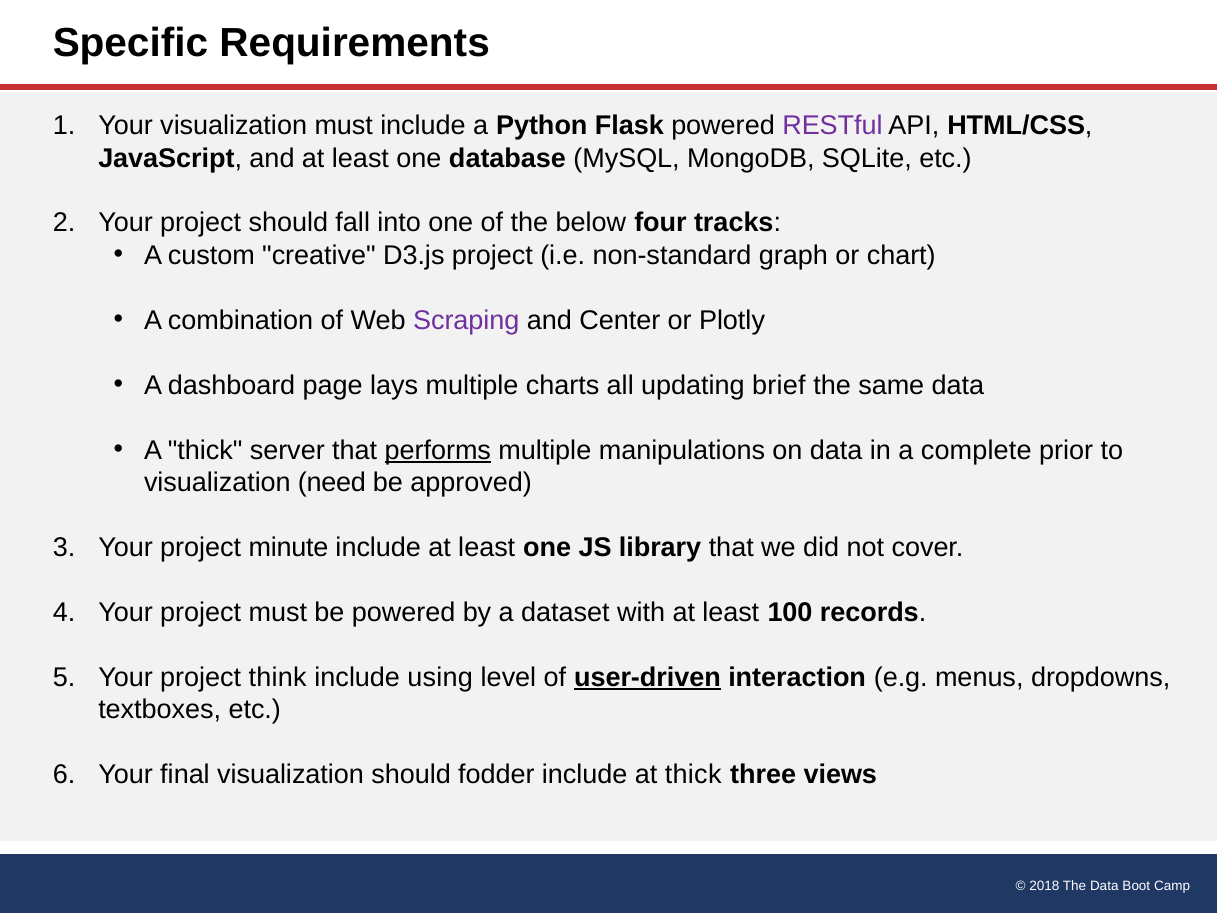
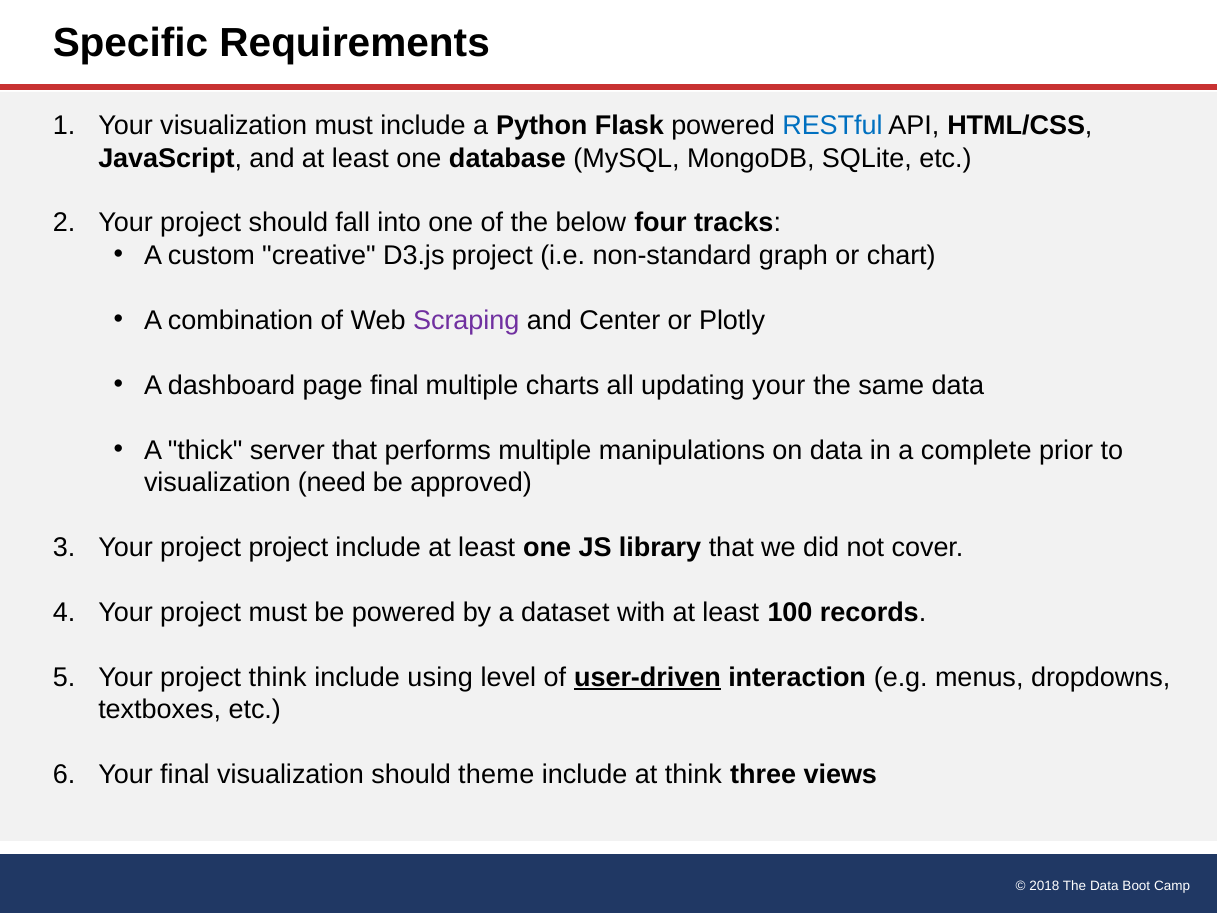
RESTful colour: purple -> blue (832, 126)
page lays: lays -> final (394, 385)
updating brief: brief -> your (779, 385)
performs underline: present -> none (438, 450)
project minute: minute -> project (288, 547)
fodder: fodder -> theme (496, 774)
at thick: thick -> think (693, 774)
